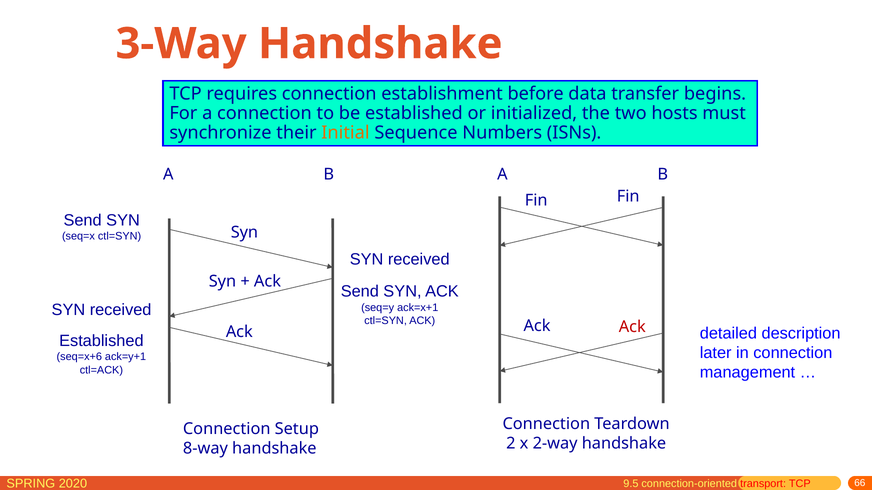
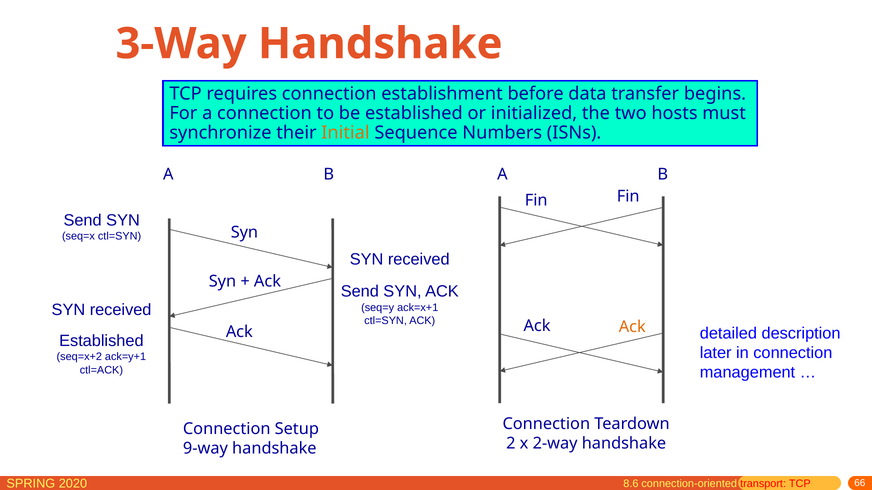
Ack colour: red -> orange (632, 327)
seq=x+6: seq=x+6 -> seq=x+2 (79, 357)
8-way: 8-way -> 9-way (205, 449)
9.5: 9.5 -> 8.6 (631, 484)
